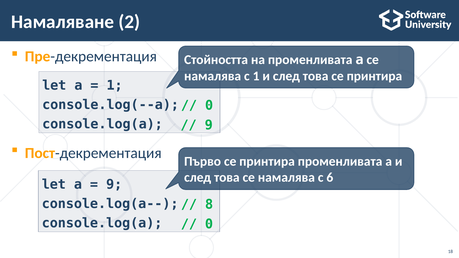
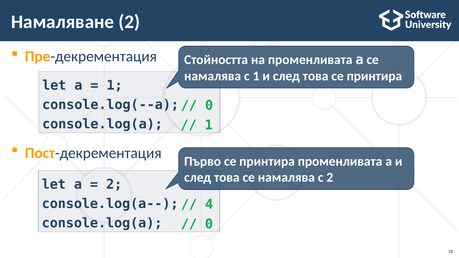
9: 9 -> 1 (209, 125)
с 6: 6 -> 2 (330, 178)
9: 9 -> 2 (114, 185)
8: 8 -> 4 (209, 205)
